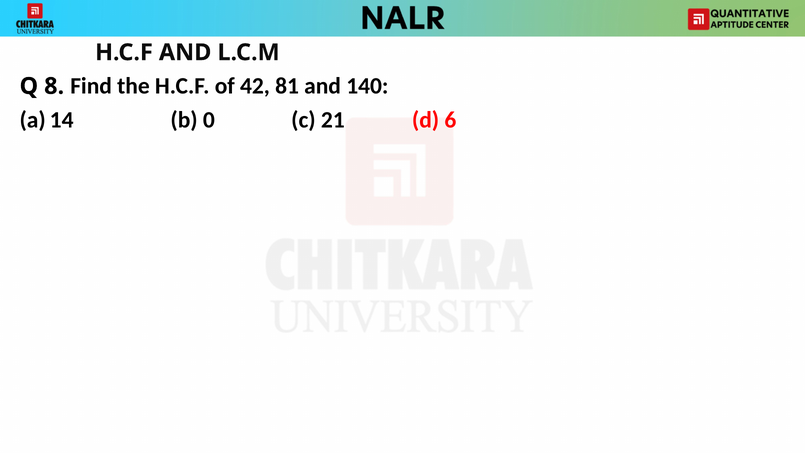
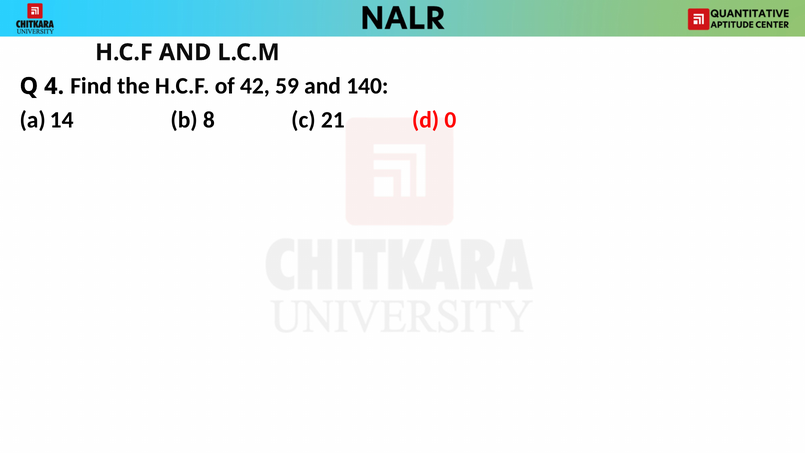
8: 8 -> 4 (54, 86)
81: 81 -> 59 (287, 86)
0: 0 -> 8 (209, 120)
6: 6 -> 0 (450, 120)
